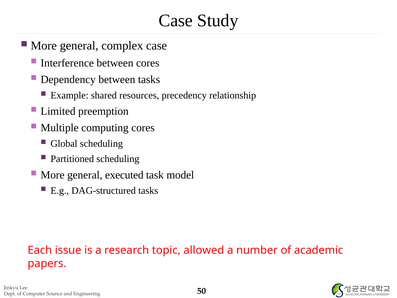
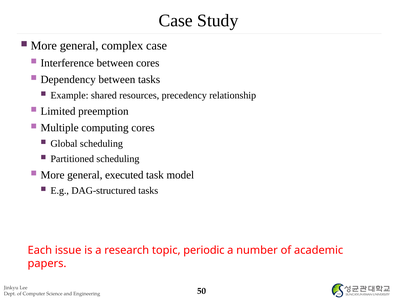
allowed: allowed -> periodic (204, 250)
